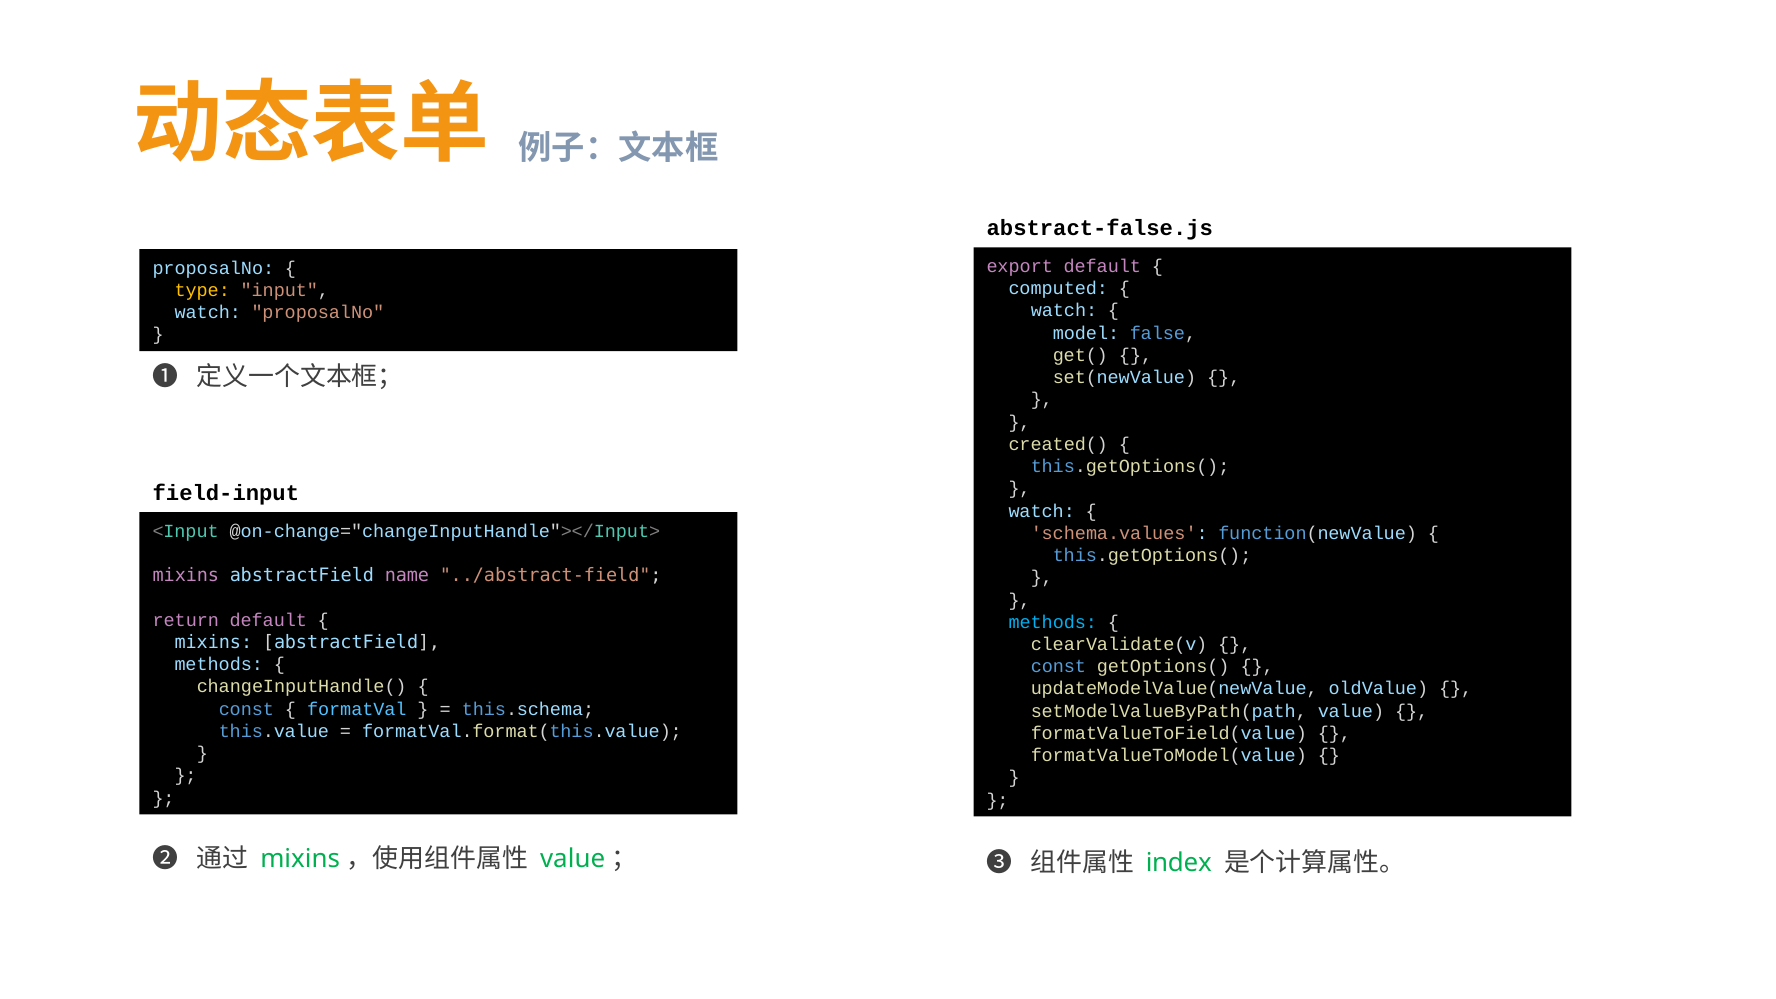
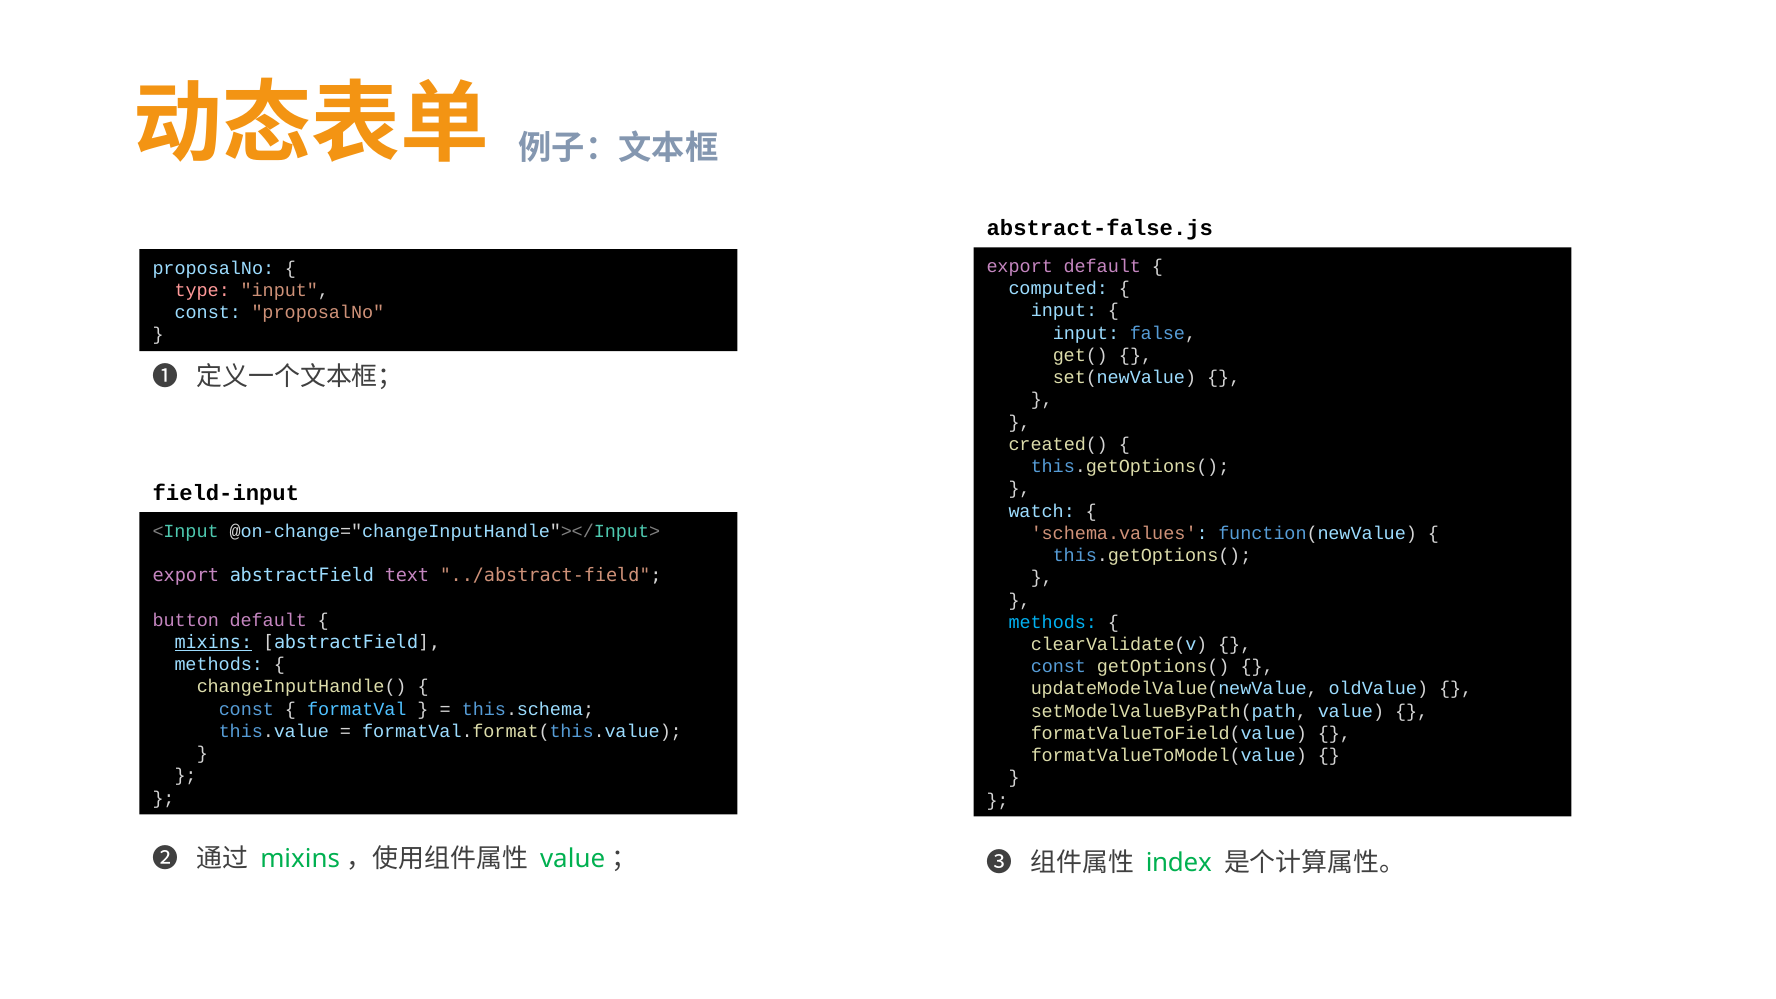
type colour: yellow -> pink (202, 290)
watch: watch -> input (1064, 311)
watch: watch -> const (208, 313)
model: model -> input (1086, 333)
mixins: mixins -> export (186, 576)
name: name -> text (407, 576)
return: return -> button (186, 620)
mixins underline: none -> present (213, 642)
